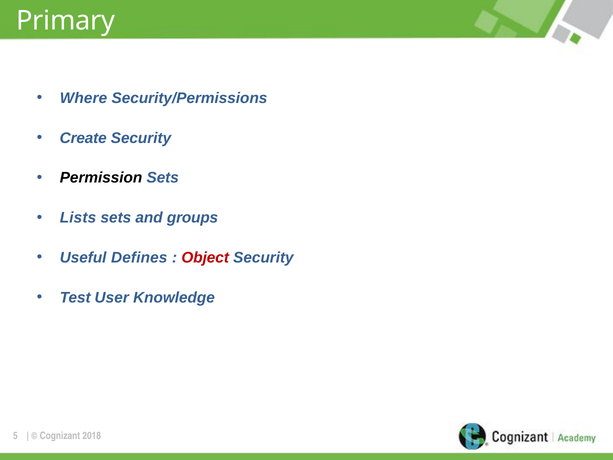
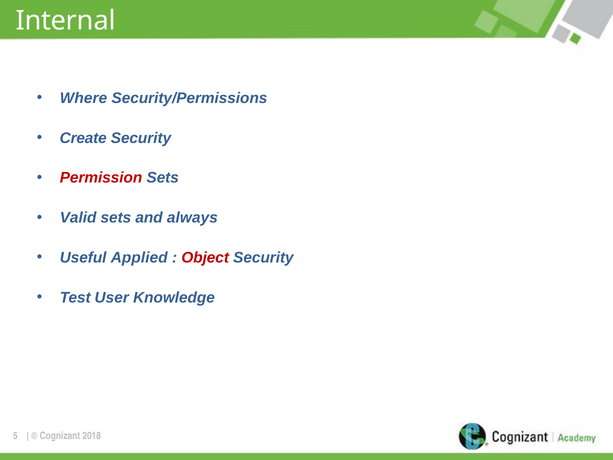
Primary: Primary -> Internal (66, 20)
Permission colour: black -> red (101, 178)
Lists: Lists -> Valid (78, 218)
groups: groups -> always (192, 218)
Defines: Defines -> Applied (139, 258)
